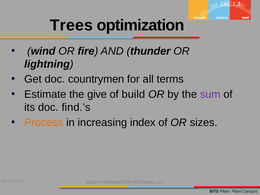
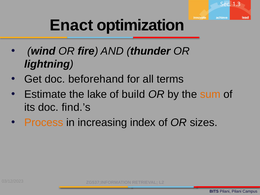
Trees: Trees -> Enact (71, 25)
countrymen: countrymen -> beforehand (96, 79)
give: give -> lake (97, 94)
sum colour: purple -> orange (210, 94)
